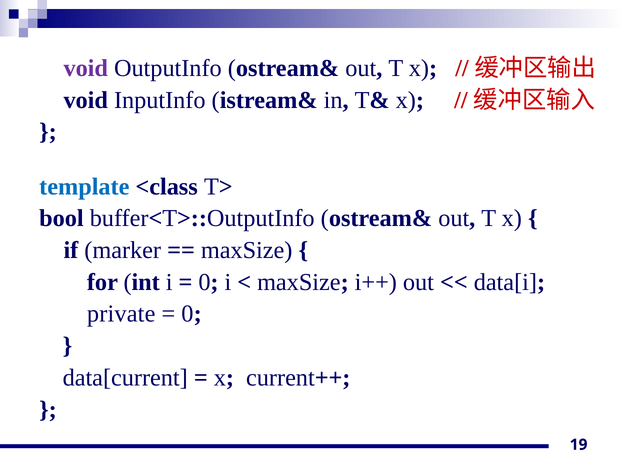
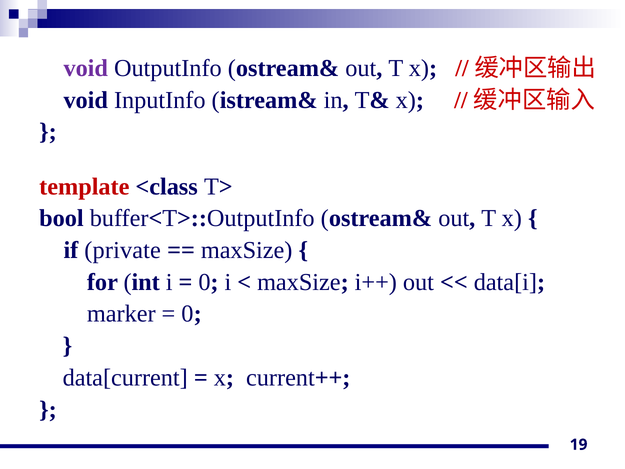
template colour: blue -> red (84, 186)
marker: marker -> private (123, 250)
private: private -> marker (121, 314)
